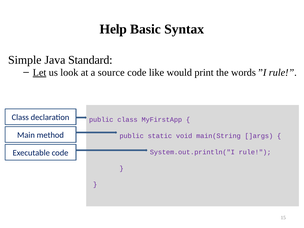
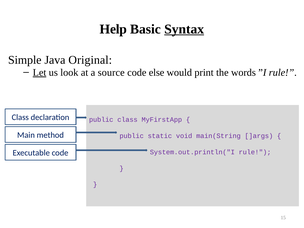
Syntax underline: none -> present (184, 29)
Standard: Standard -> Original (90, 60)
like: like -> else (157, 73)
